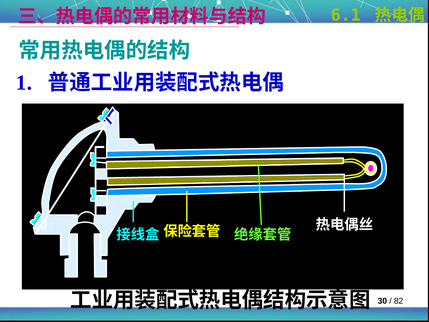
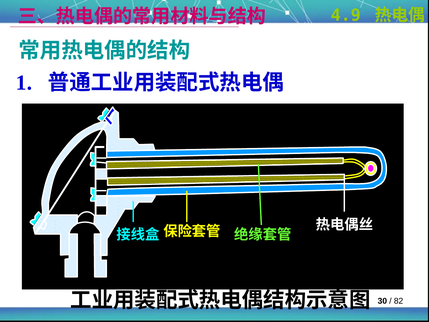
6.1: 6.1 -> 4.9 (346, 15)
